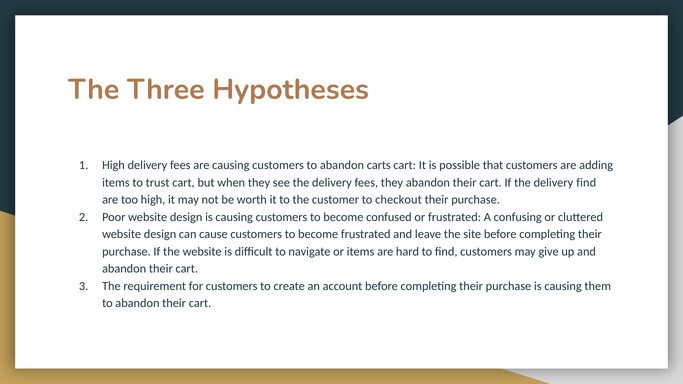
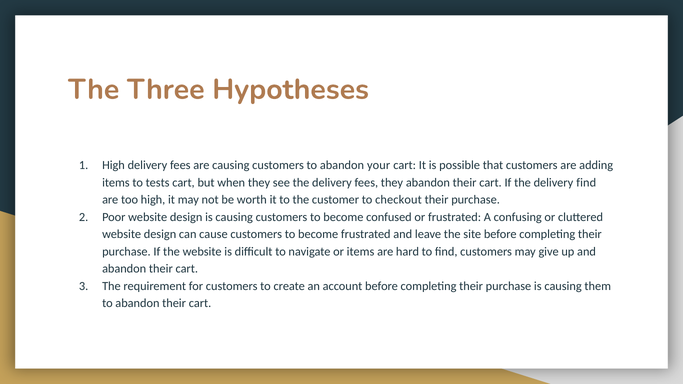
carts: carts -> your (379, 165)
trust: trust -> tests (158, 183)
